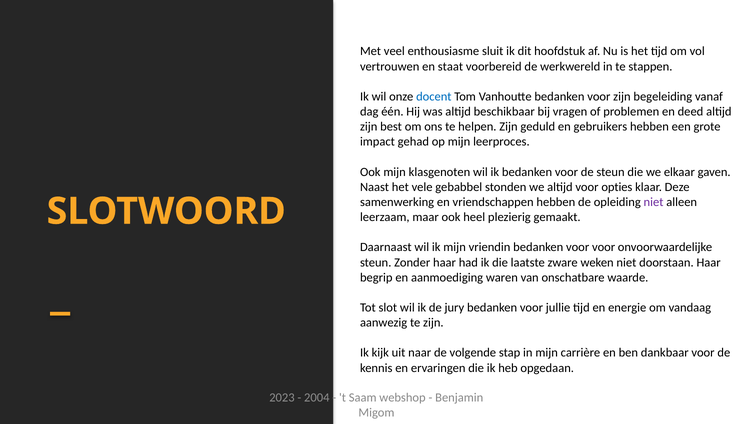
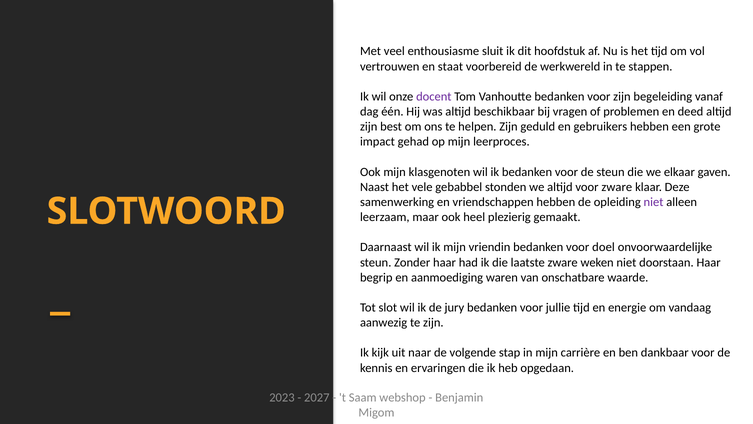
docent colour: blue -> purple (434, 96)
voor opties: opties -> zware (617, 187)
voor voor: voor -> doel (604, 247)
2004: 2004 -> 2027 (317, 397)
